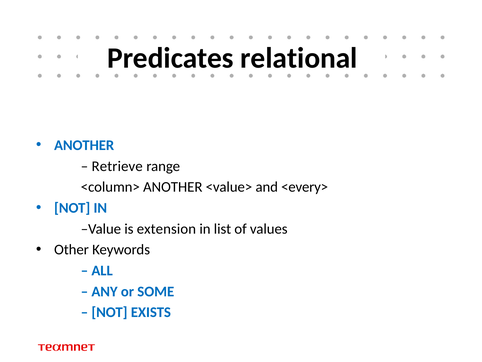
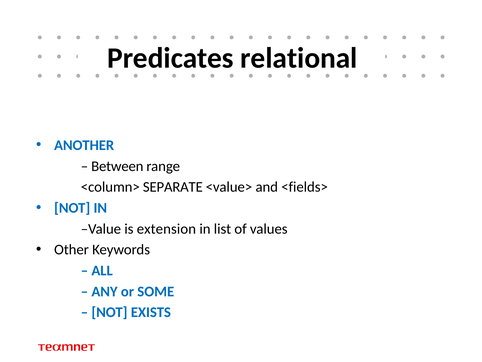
Retrieve: Retrieve -> Between (117, 166)
<column> ANOTHER: ANOTHER -> SEPARATE (173, 187)
<every>: <every> -> <fields> (305, 187)
